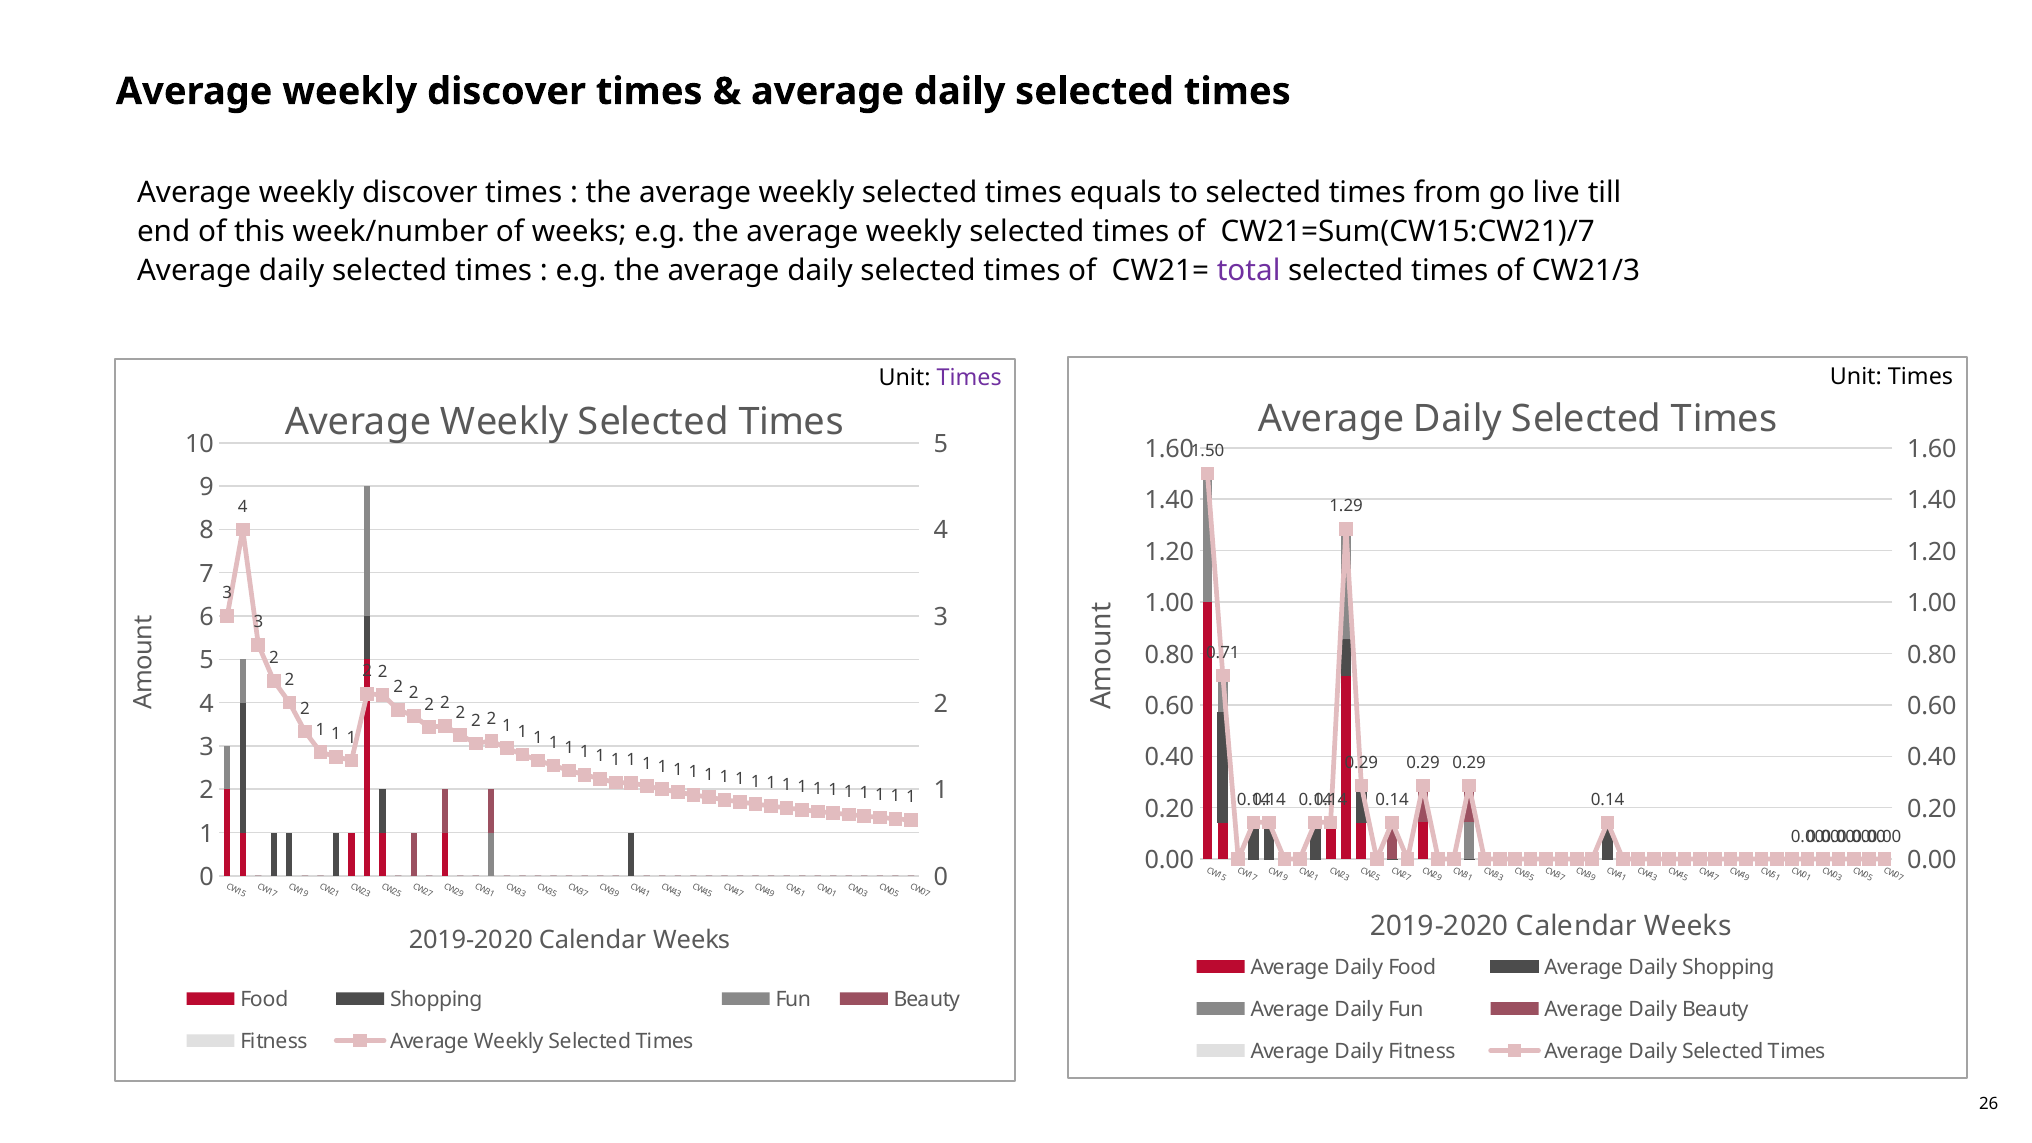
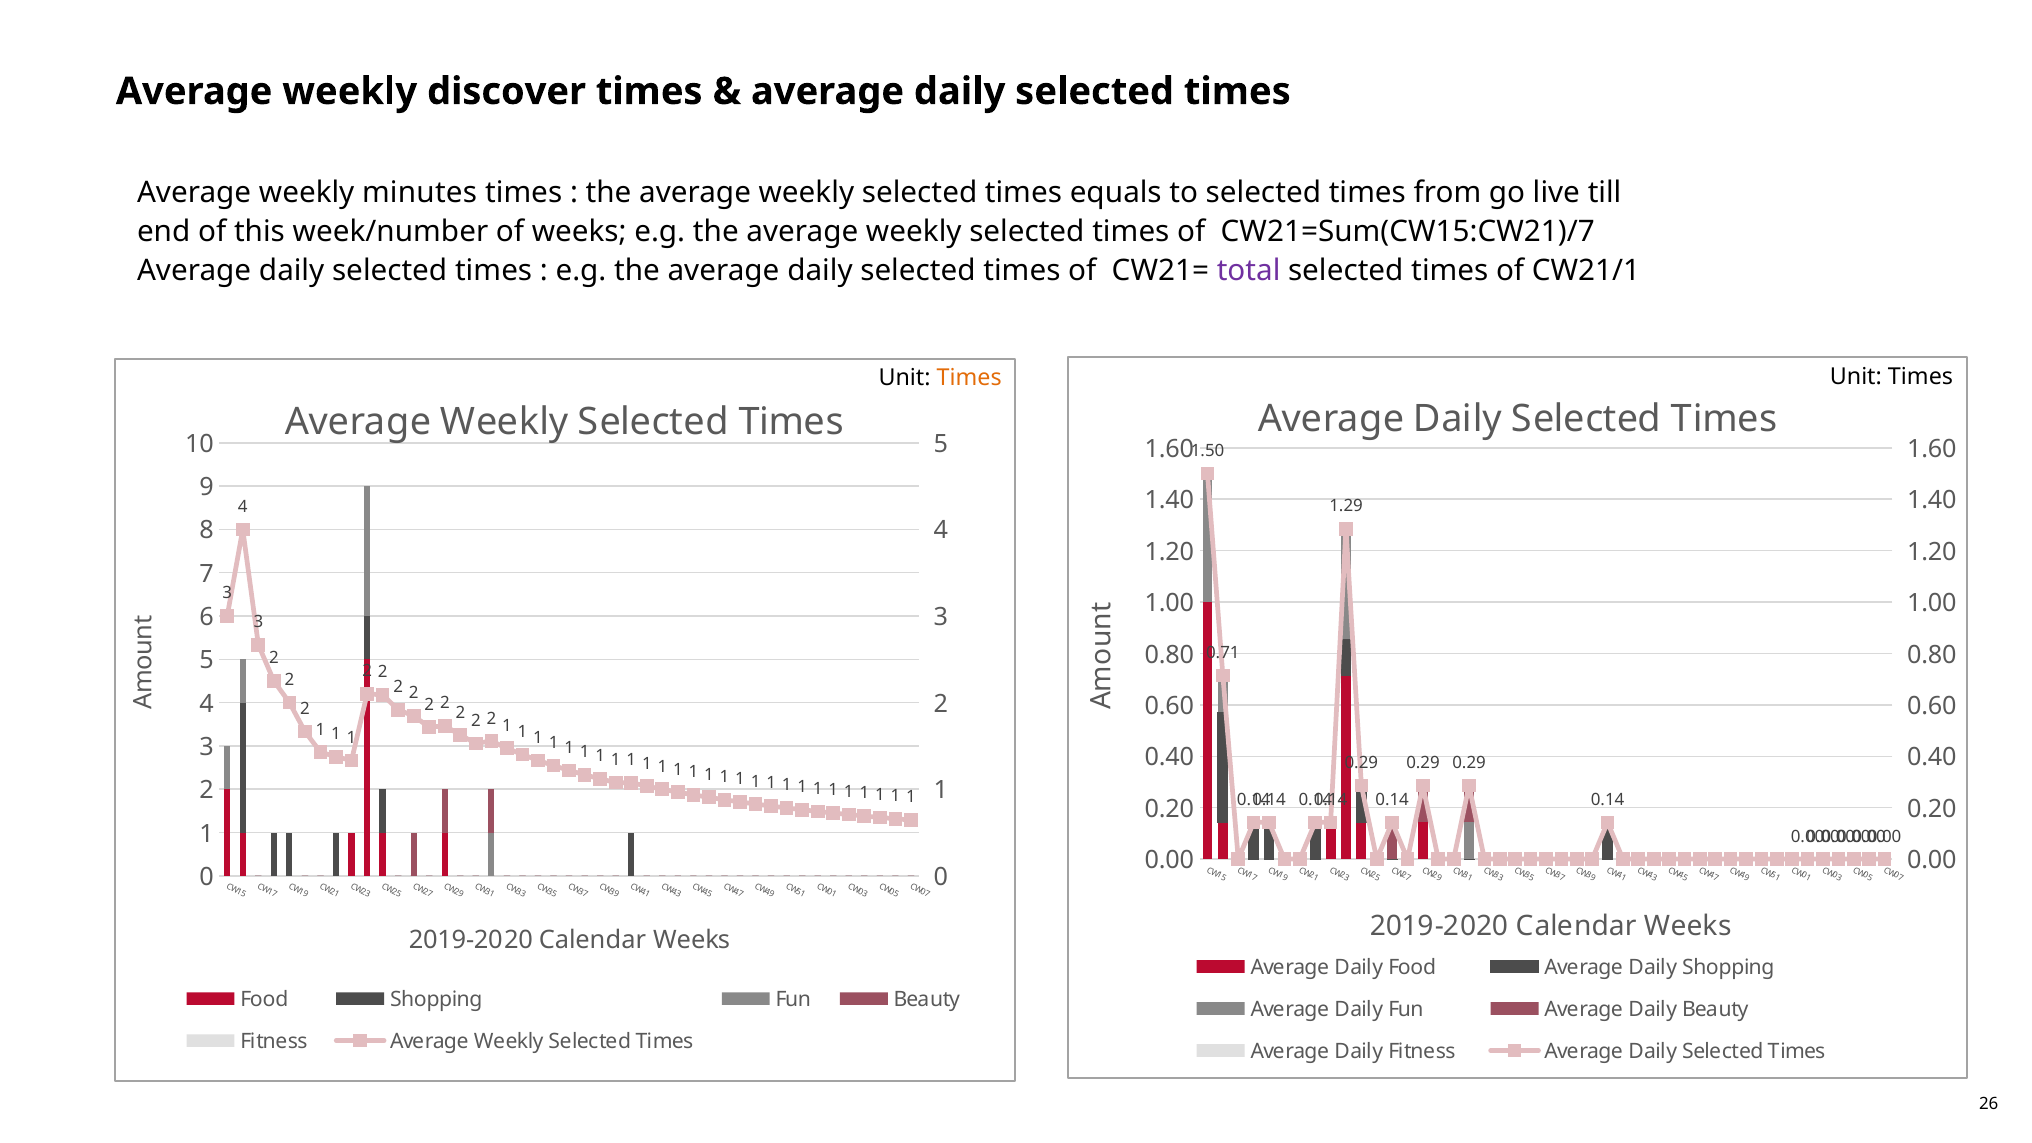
discover: discover -> minutes (420, 193)
CW21/3: CW21/3 -> CW21/1 (1586, 271)
Times colour: purple -> orange (969, 378)
